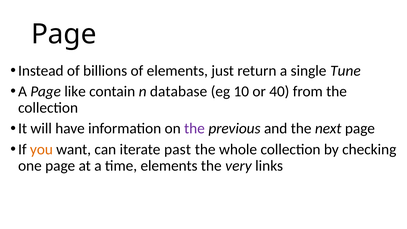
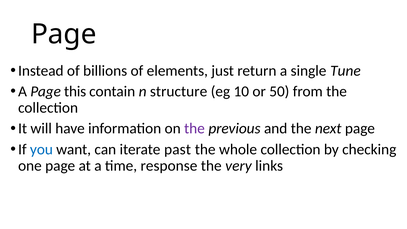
like: like -> this (75, 91)
database: database -> structure (179, 91)
40: 40 -> 50 (279, 91)
you colour: orange -> blue (41, 149)
time elements: elements -> response (169, 166)
